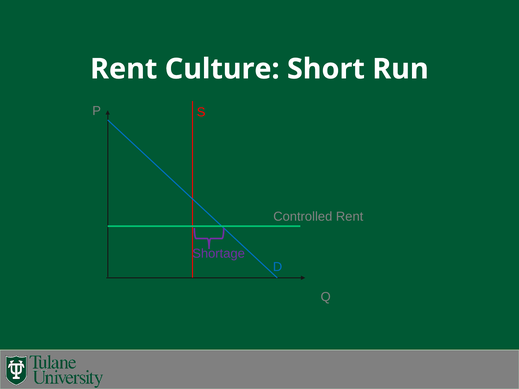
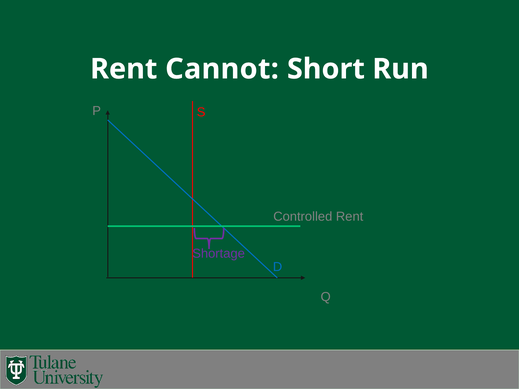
Culture: Culture -> Cannot (222, 69)
